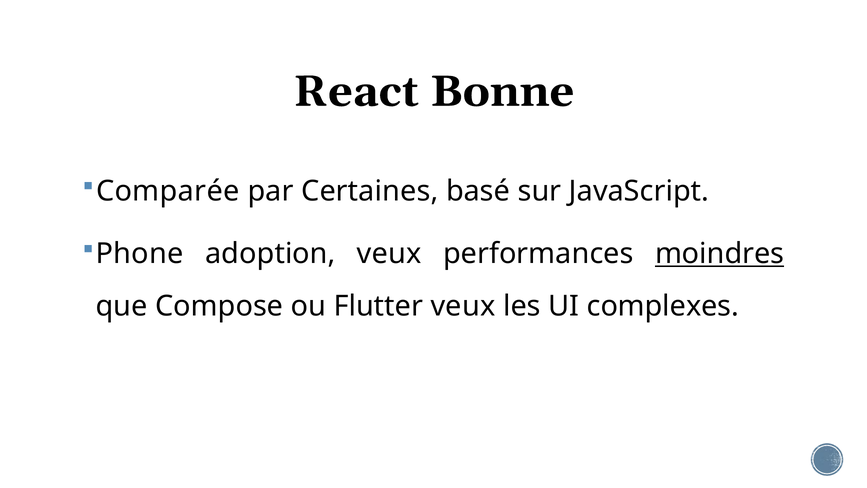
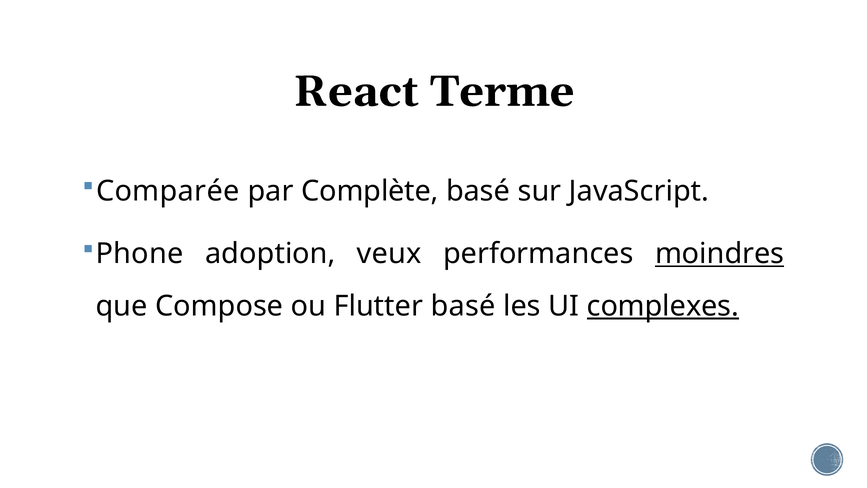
Bonne: Bonne -> Terme (502, 91)
Certaines: Certaines -> Complète (370, 191)
Flutter veux: veux -> basé (463, 306)
complexes underline: none -> present (663, 306)
